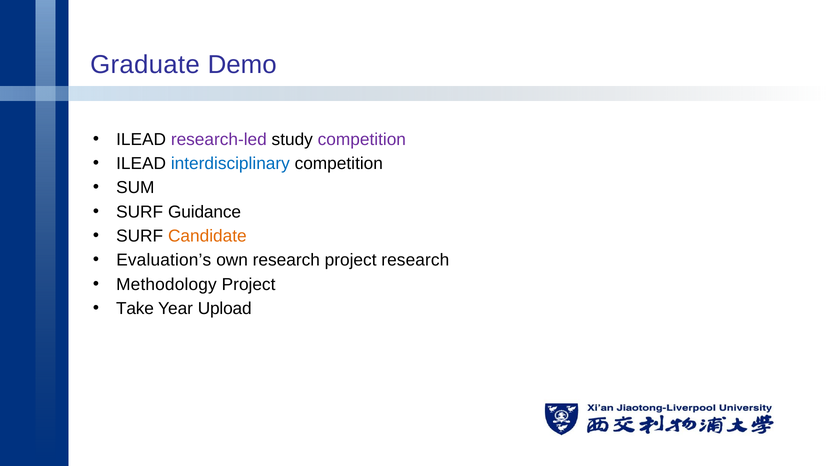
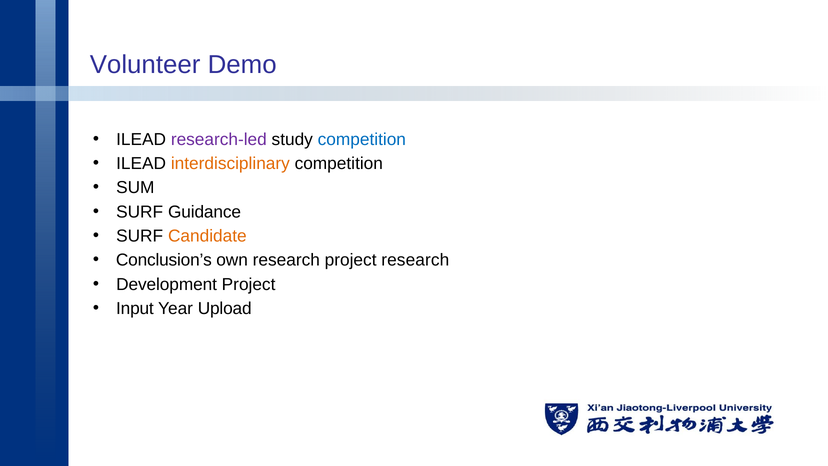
Graduate: Graduate -> Volunteer (145, 64)
competition colour: purple -> blue (362, 139)
interdisciplinary colour: blue -> orange (230, 163)
Evaluation’s: Evaluation’s -> Conclusion’s (164, 260)
Methodology: Methodology -> Development (167, 284)
Take: Take -> Input (135, 308)
